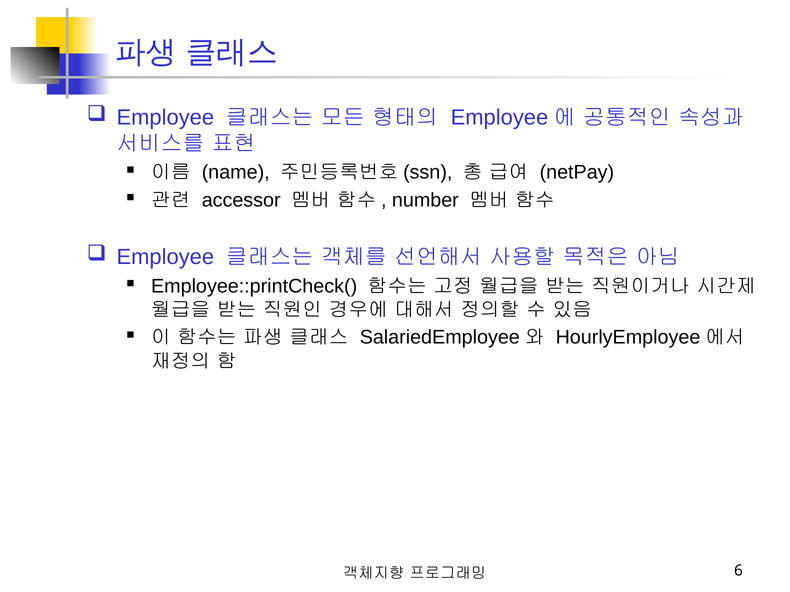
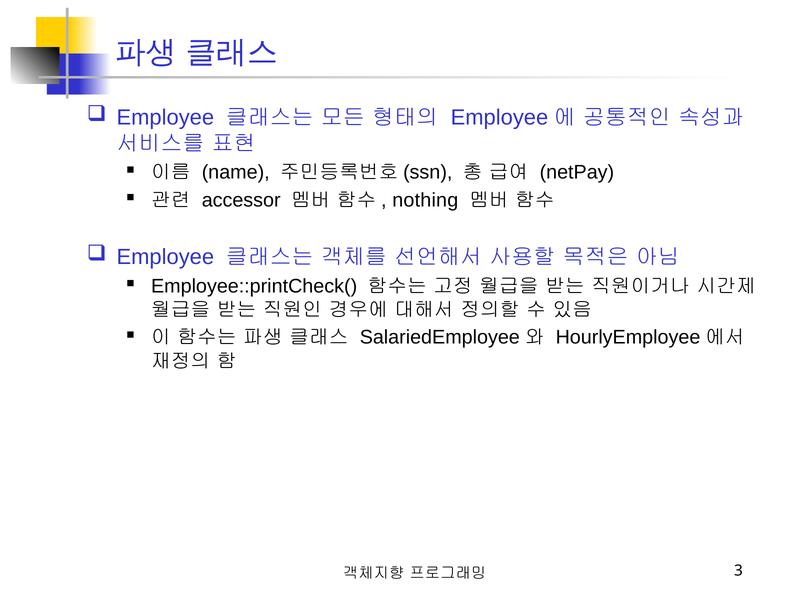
number: number -> nothing (425, 200)
6: 6 -> 3 (738, 571)
